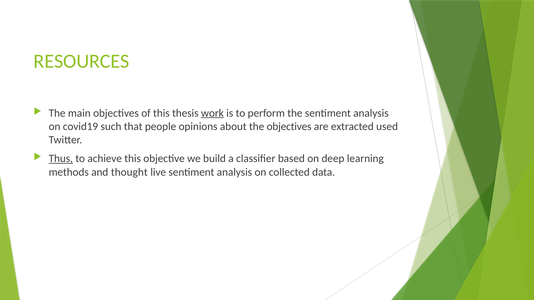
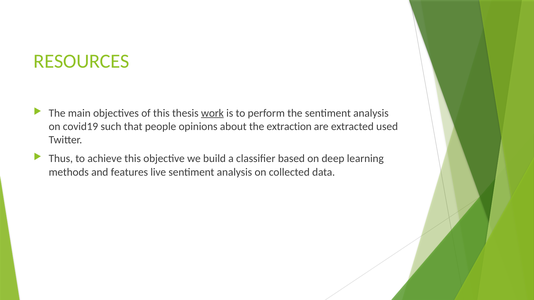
the objectives: objectives -> extraction (289, 127)
Thus underline: present -> none (61, 159)
thought: thought -> features (129, 172)
